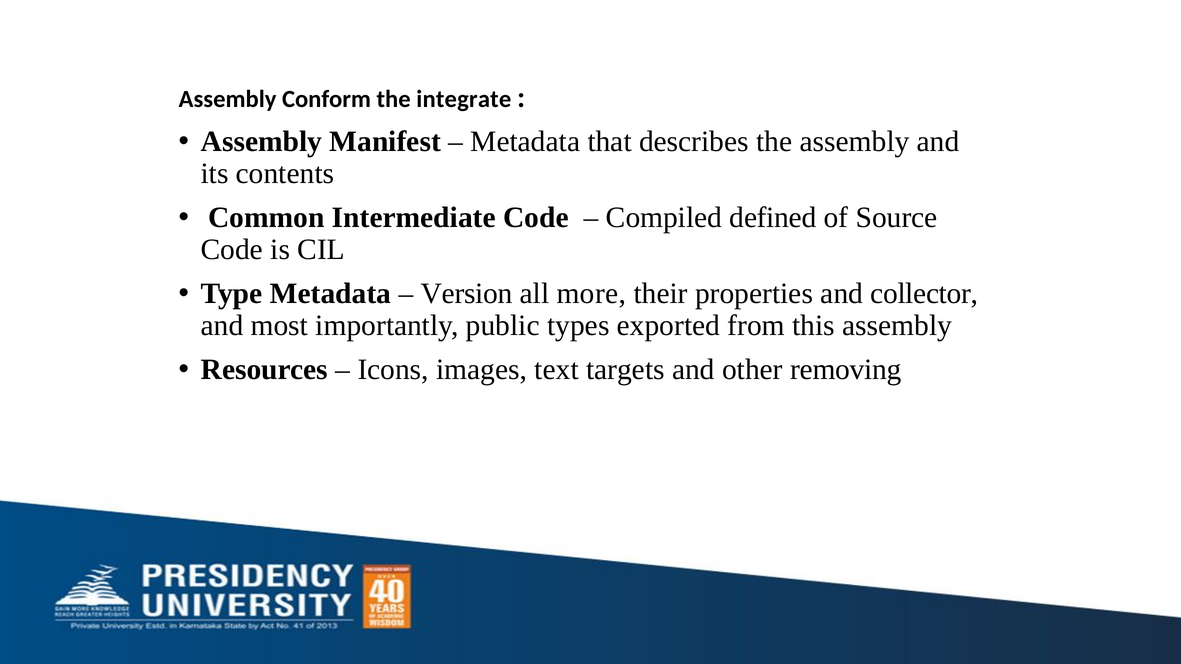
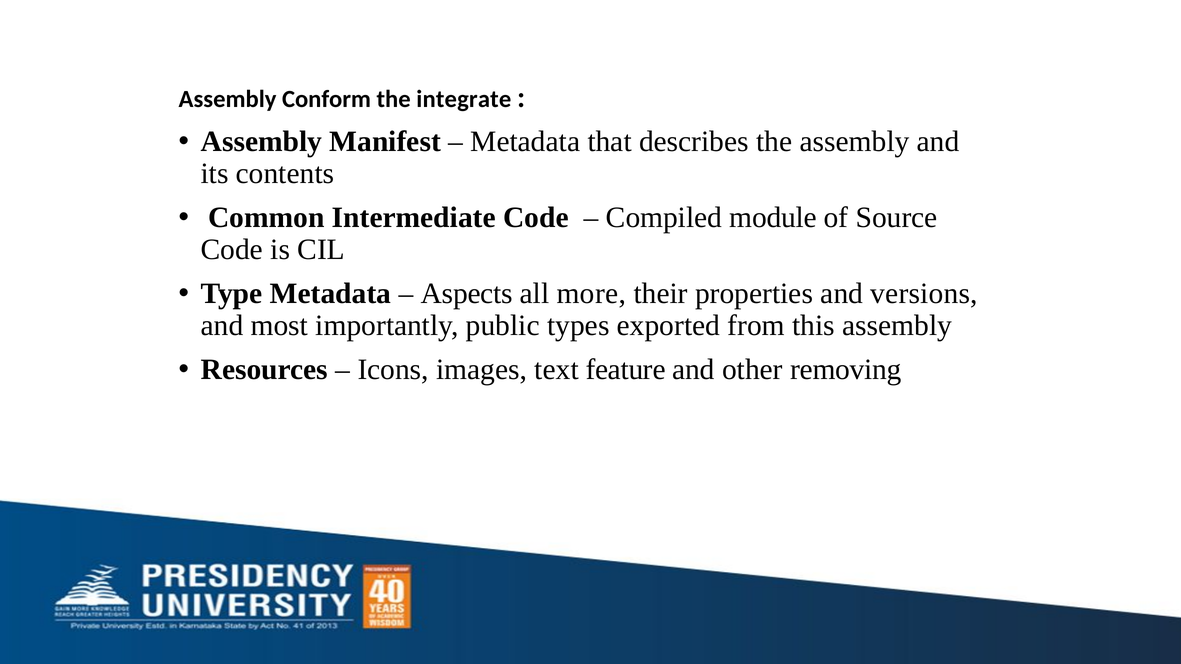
defined: defined -> module (773, 218)
Version: Version -> Aspects (467, 294)
collector: collector -> versions (924, 294)
targets: targets -> feature (626, 370)
